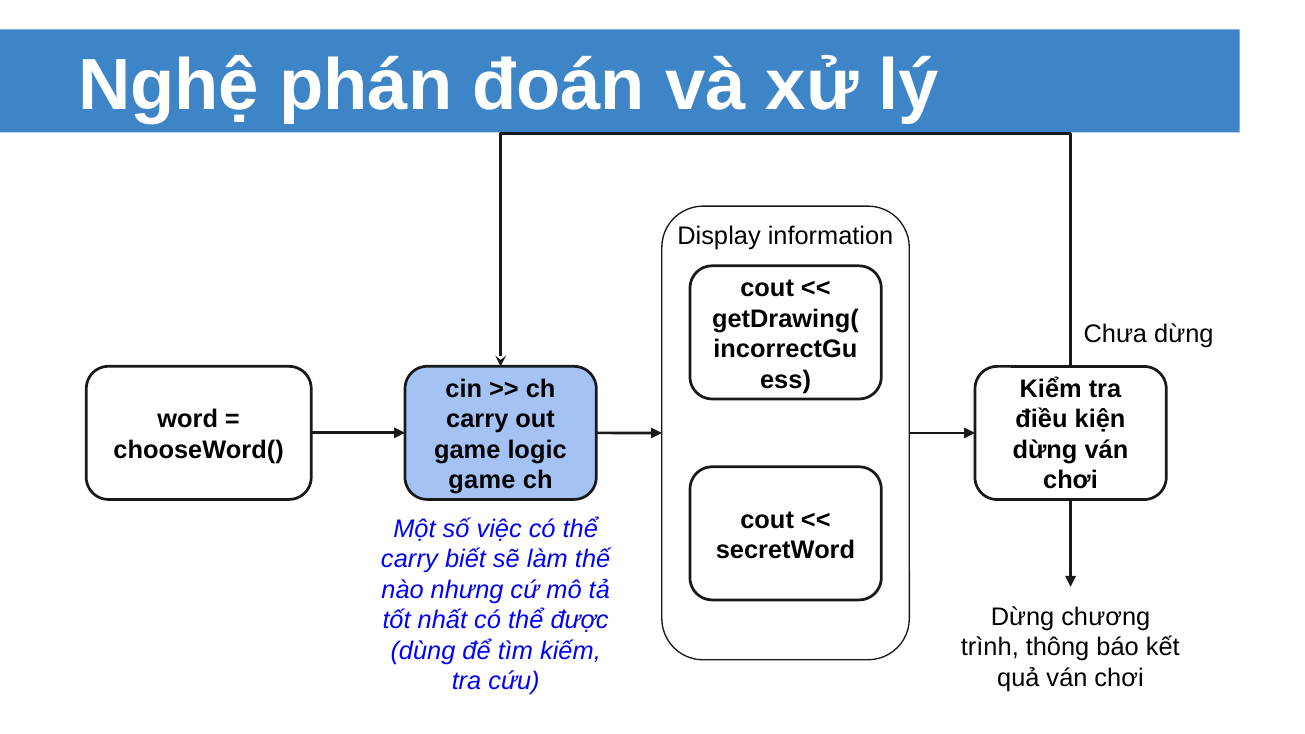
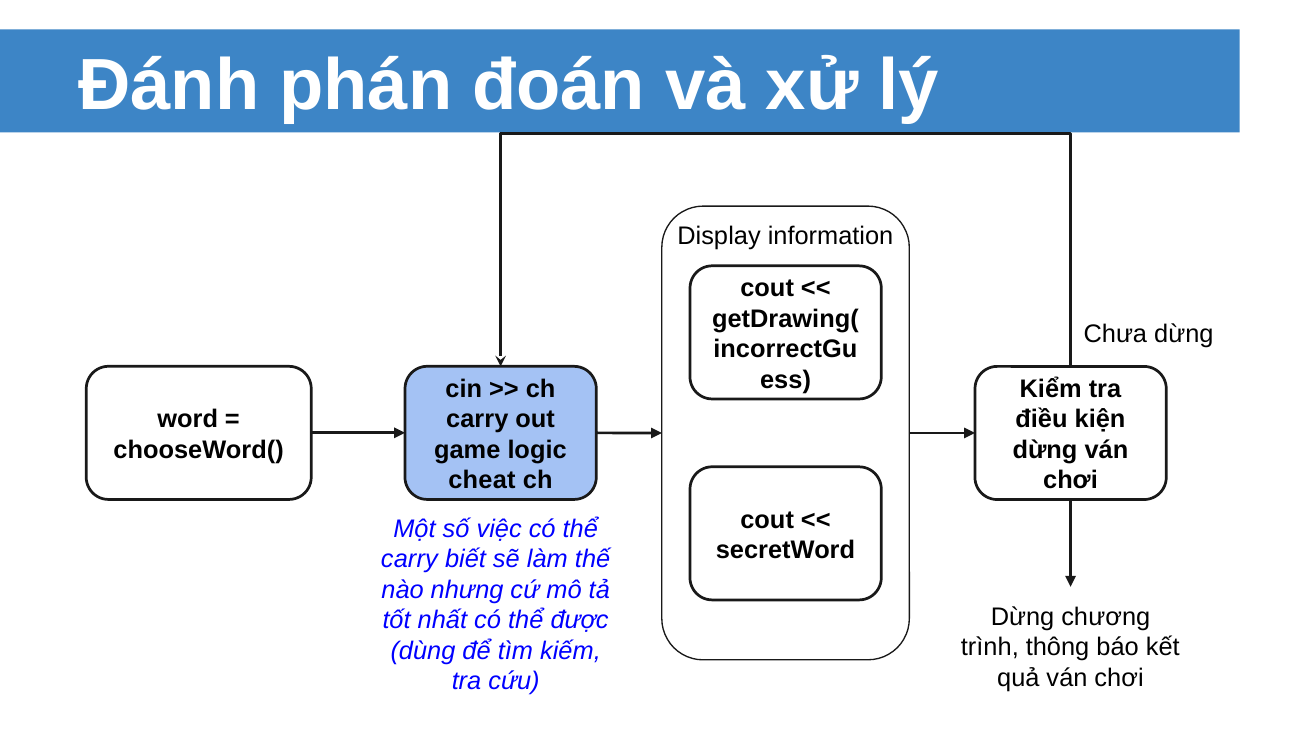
Nghệ: Nghệ -> Đánh (169, 86)
game: game -> cheat (482, 480)
